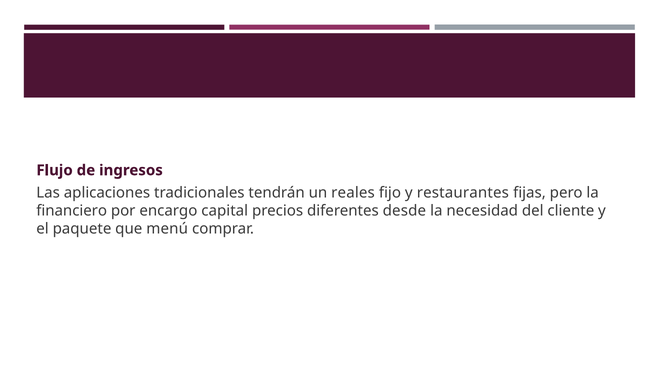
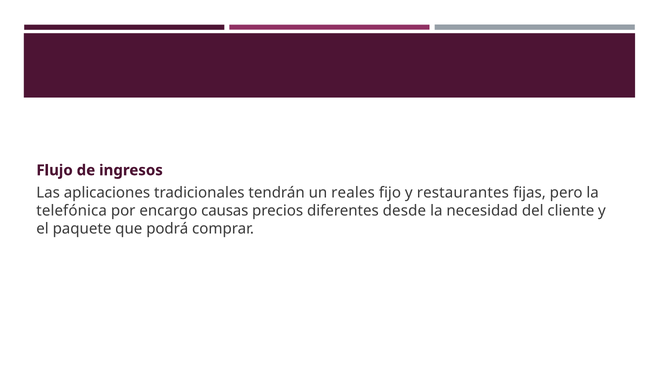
financiero: financiero -> telefónica (72, 210)
capital: capital -> causas (225, 210)
menú: menú -> podrá (167, 229)
